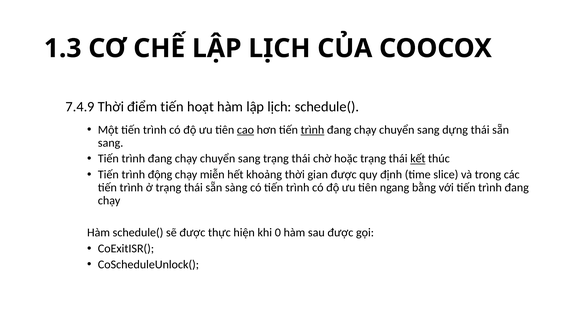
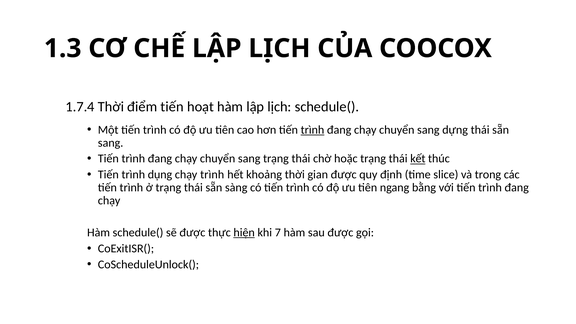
7.4.9: 7.4.9 -> 1.7.4 (80, 107)
cao underline: present -> none (245, 130)
động: động -> dụng (160, 175)
chạy miễn: miễn -> trình (212, 175)
hiện underline: none -> present (244, 233)
0: 0 -> 7 (278, 233)
